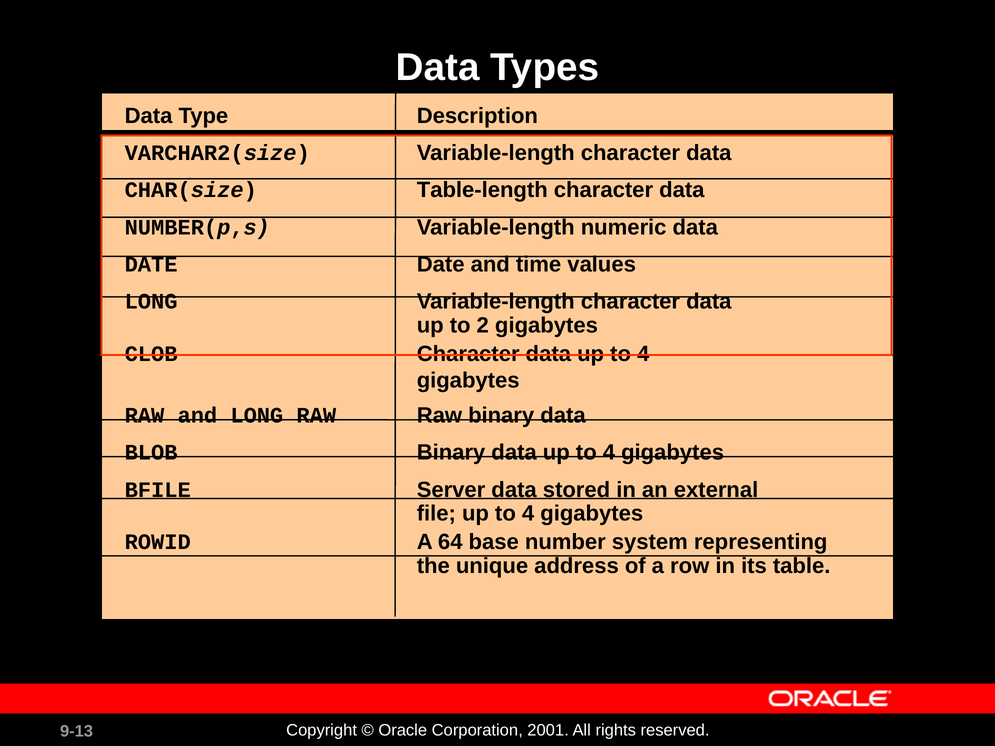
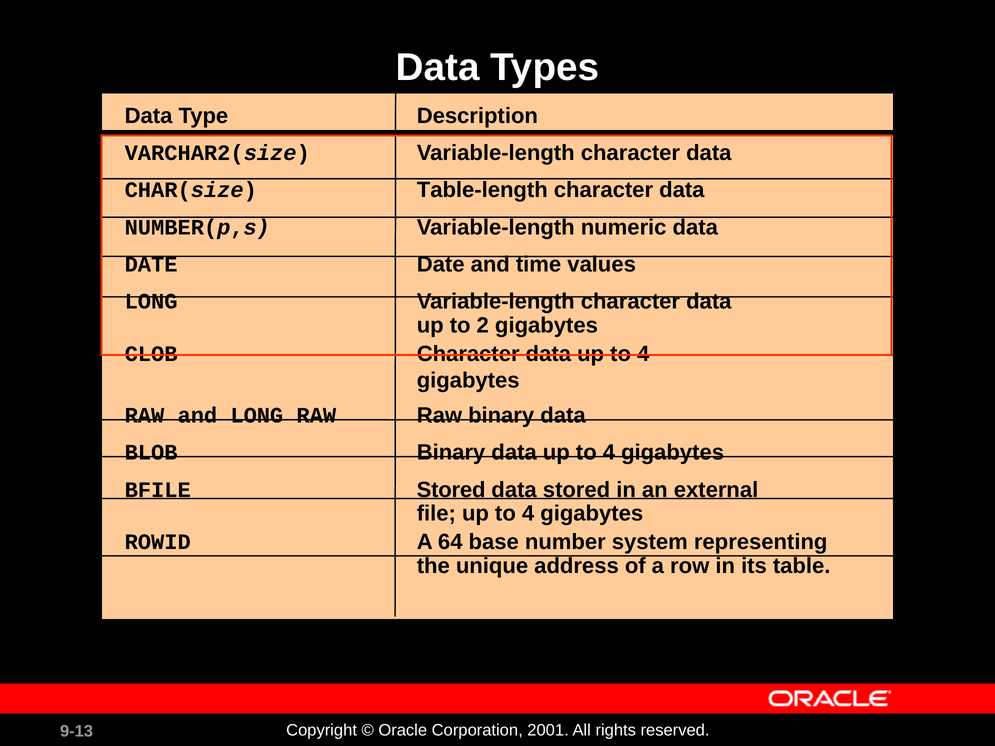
BFILE Server: Server -> Stored (451, 490)
